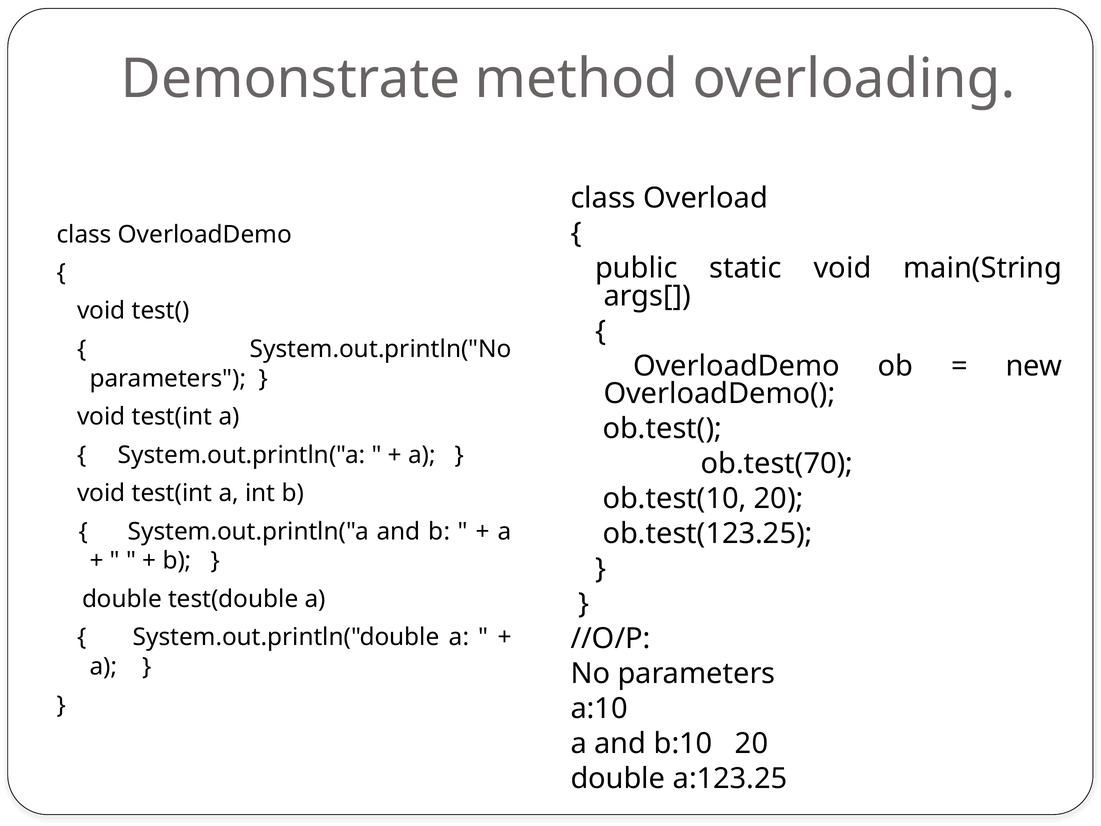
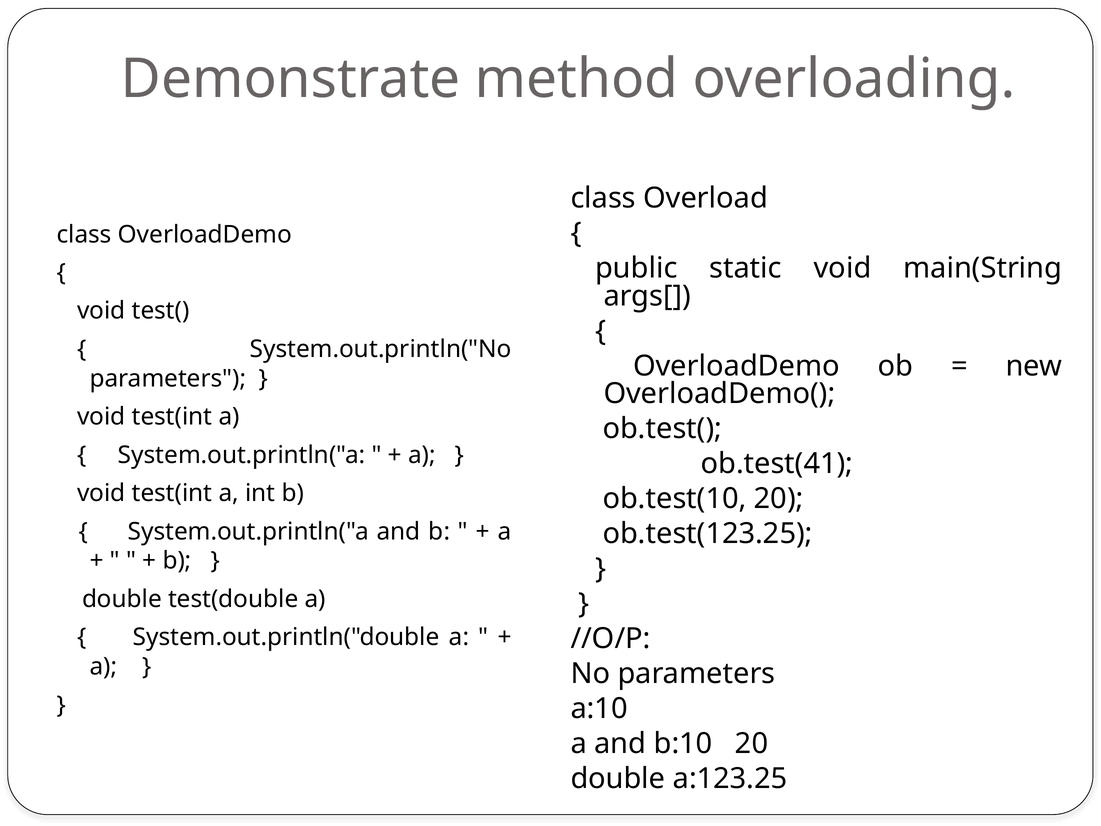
ob.test(70: ob.test(70 -> ob.test(41 (777, 464)
